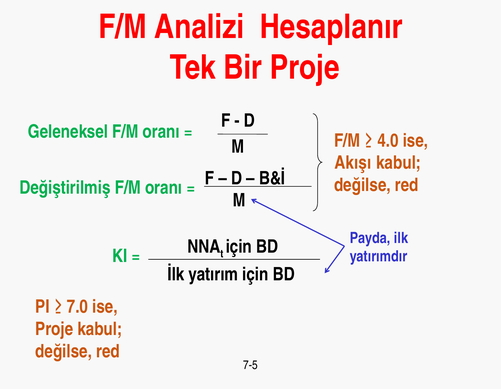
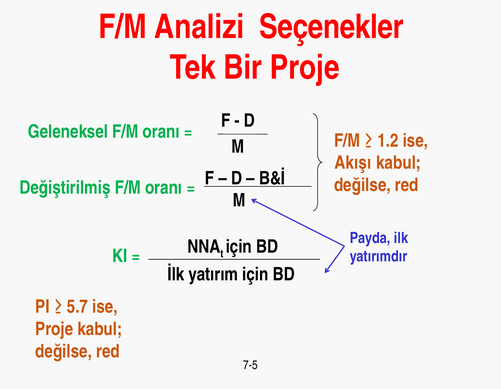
Hesaplanır: Hesaplanır -> Seçenekler (331, 27)
4.0: 4.0 -> 1.2 (388, 141)
7.0: 7.0 -> 5.7 (77, 307)
